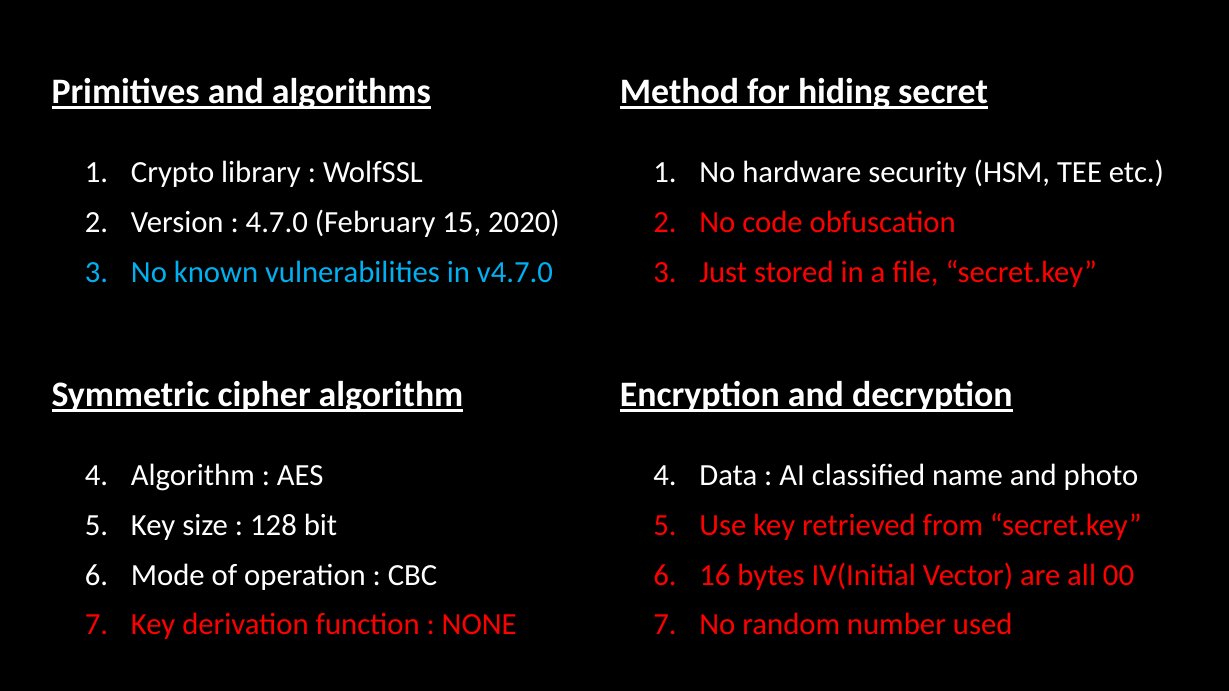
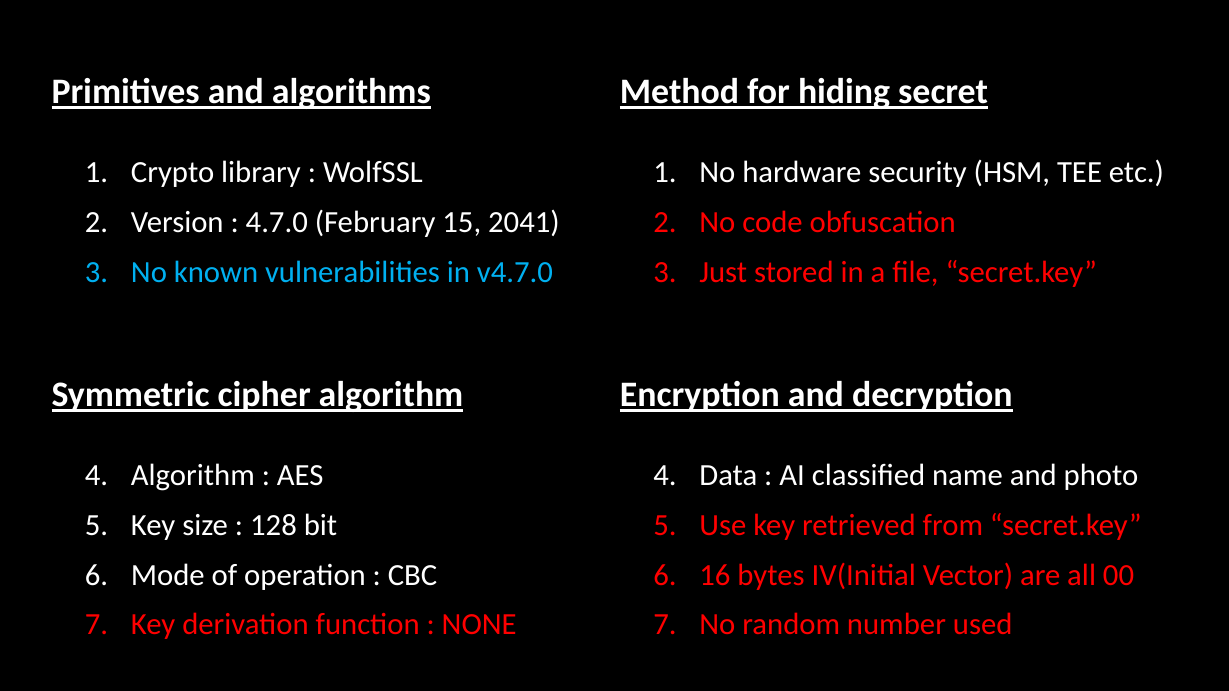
2020: 2020 -> 2041 (524, 223)
